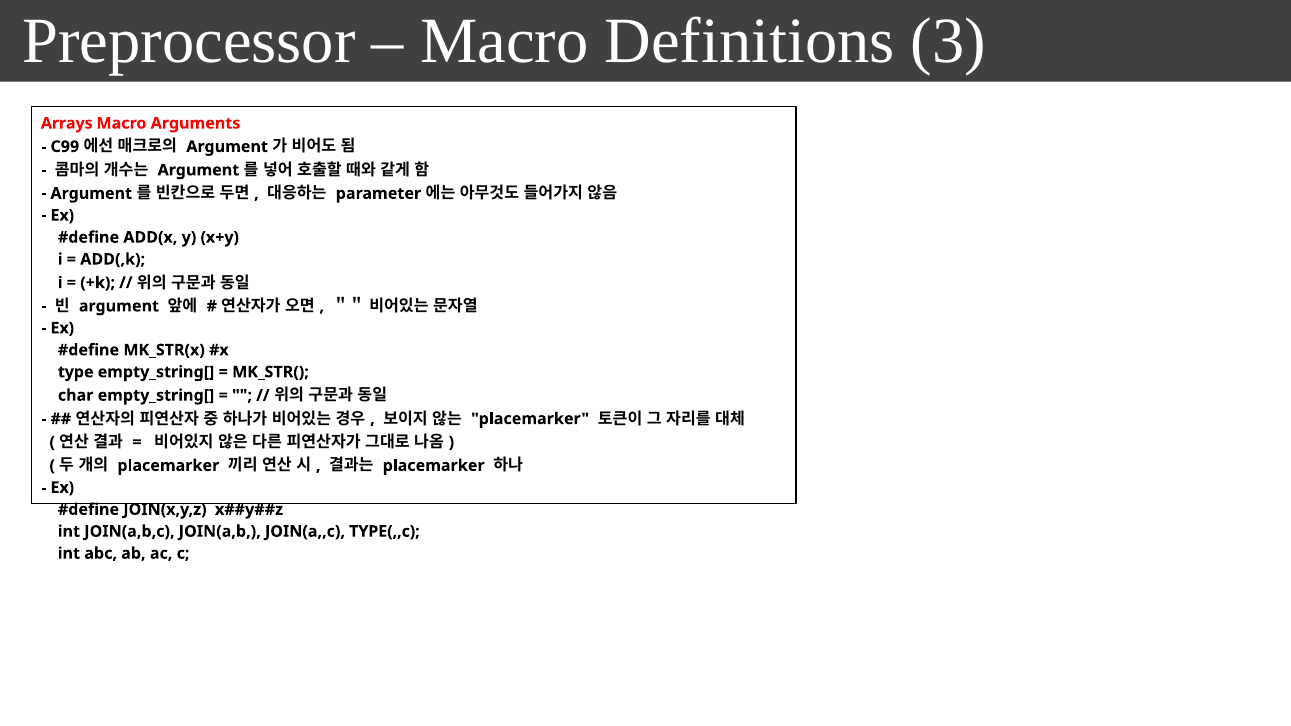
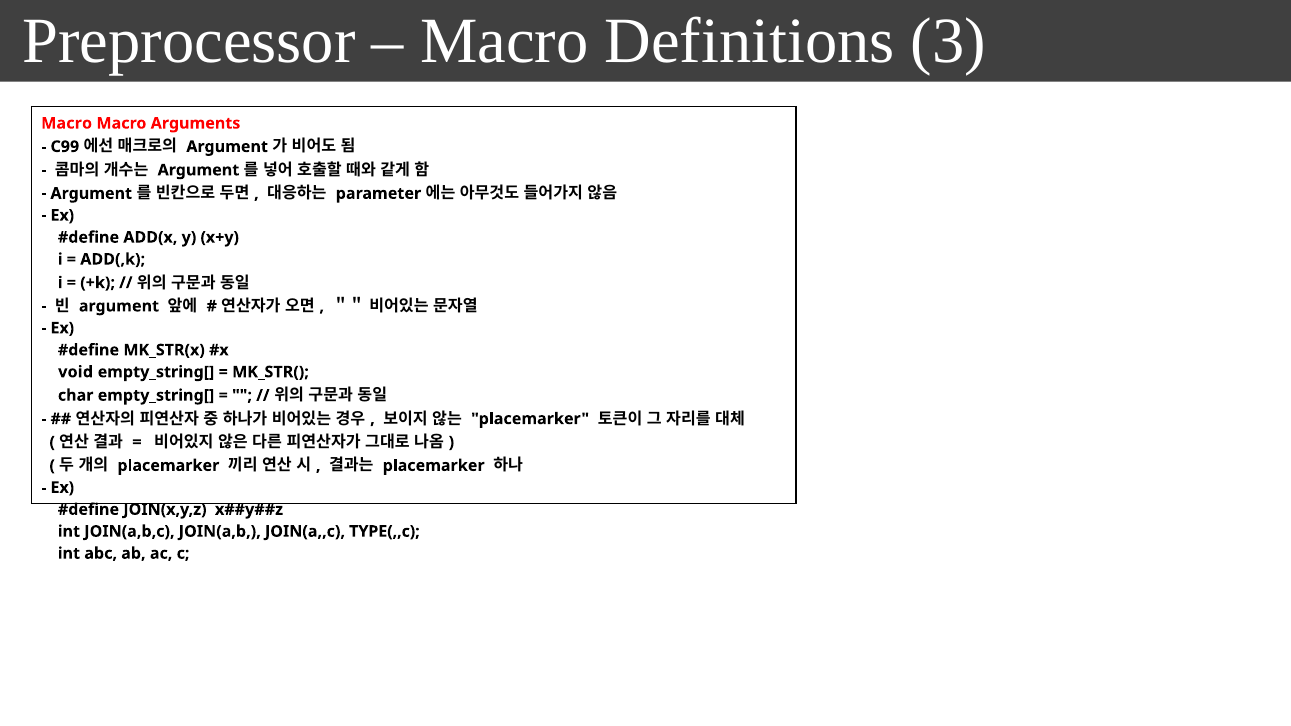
Arrays: Arrays -> Macro (67, 123)
type: type -> void (76, 372)
